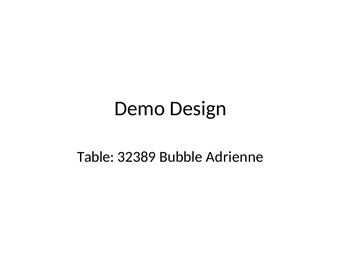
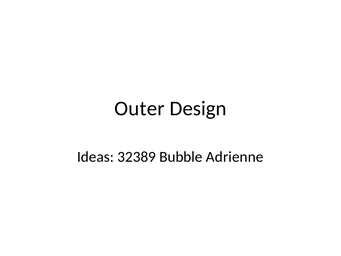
Demo: Demo -> Outer (140, 108)
Table: Table -> Ideas (95, 157)
